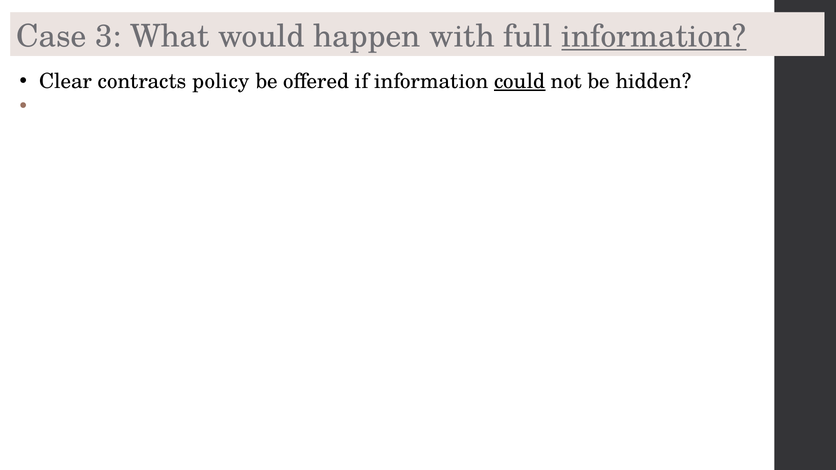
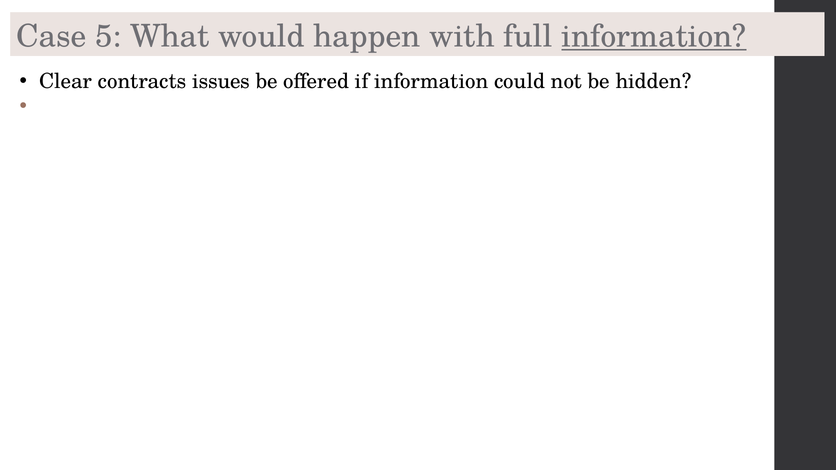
3: 3 -> 5 (108, 36)
policy: policy -> issues (221, 81)
could underline: present -> none (520, 81)
